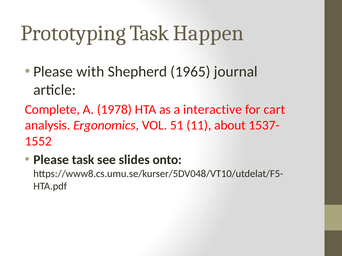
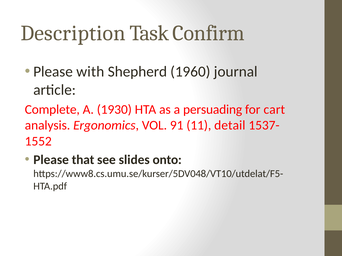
Prototyping: Prototyping -> Description (73, 33)
Happen: Happen -> Confirm (209, 33)
1965: 1965 -> 1960 (190, 72)
1978: 1978 -> 1930 (114, 110)
interactive: interactive -> persuading (213, 110)
51: 51 -> 91 (177, 126)
about: about -> detail (230, 126)
Please task: task -> that (83, 160)
